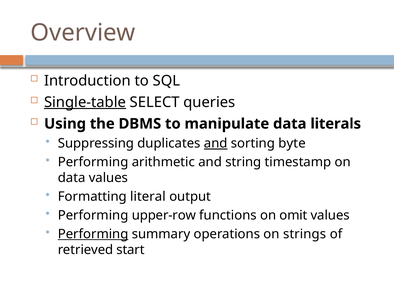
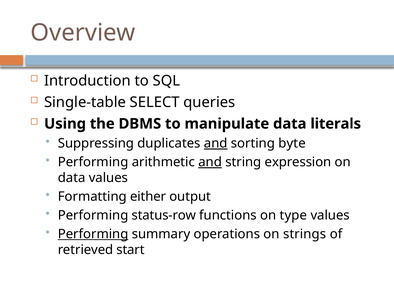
Single-table underline: present -> none (85, 102)
and underline: none -> present (210, 162)
timestamp: timestamp -> expression (298, 162)
literal: literal -> either (148, 197)
upper-row: upper-row -> status-row (164, 216)
omit: omit -> type (293, 216)
